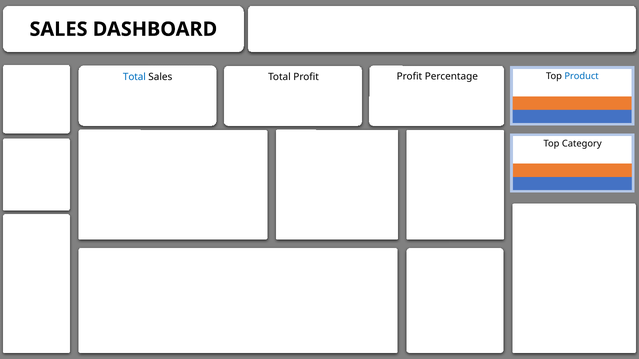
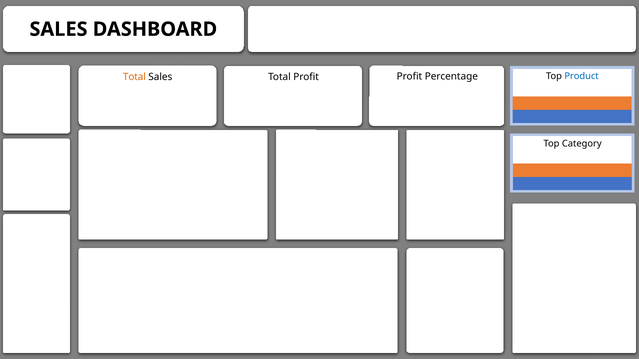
Total colour: blue -> orange (134, 77)
